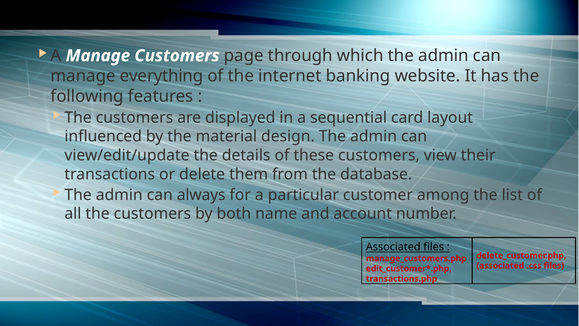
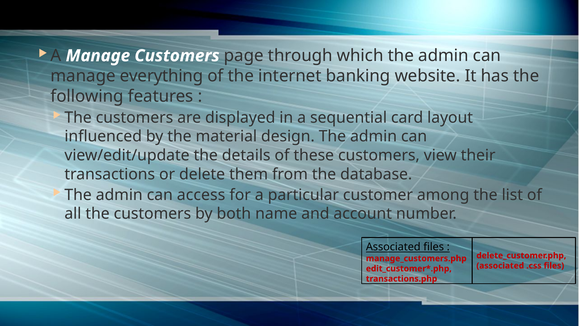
always: always -> access (201, 195)
